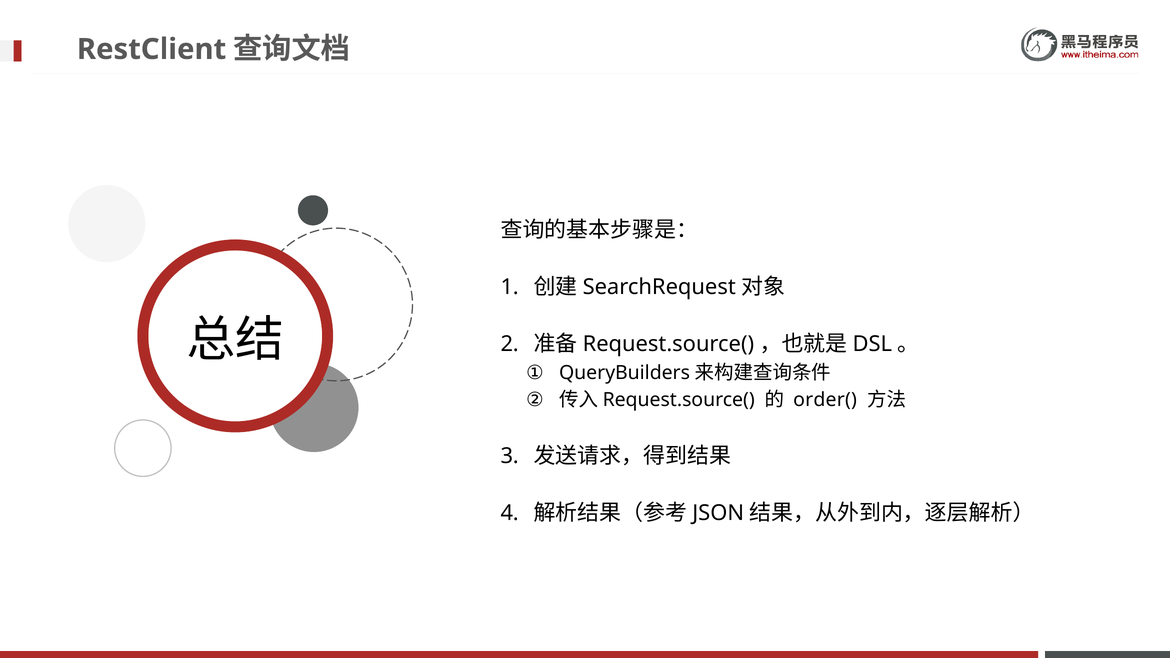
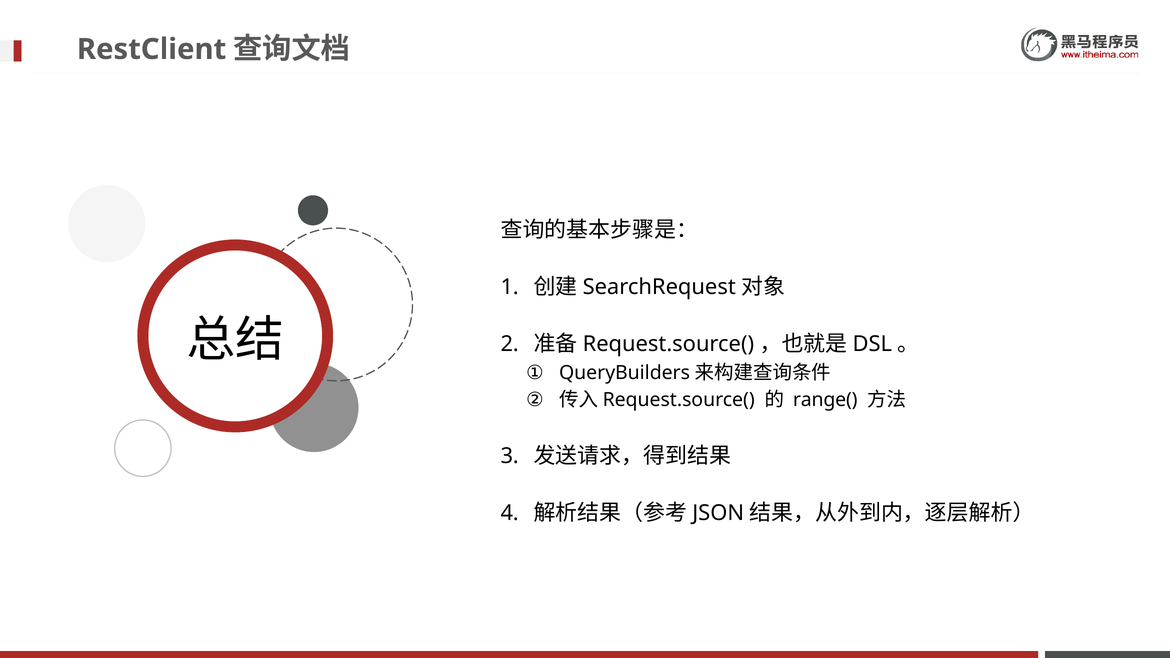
order(: order( -> range( (825, 400)
